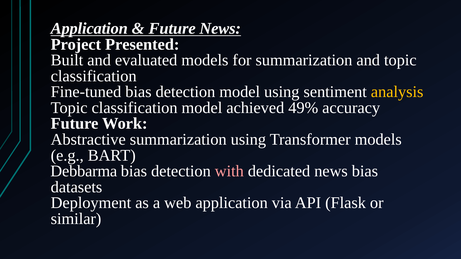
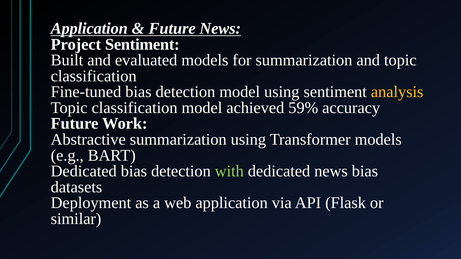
Project Presented: Presented -> Sentiment (142, 44)
49%: 49% -> 59% (303, 108)
Debbarma: Debbarma -> Dedicated (84, 171)
with colour: pink -> light green (229, 171)
